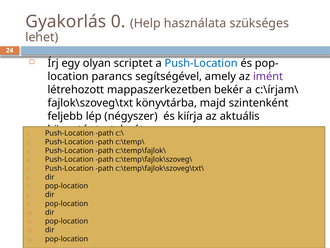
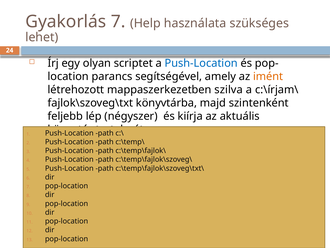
Gyakorlás 0: 0 -> 7 (118, 22)
imént colour: purple -> orange (268, 76)
bekér: bekér -> szilva (229, 90)
